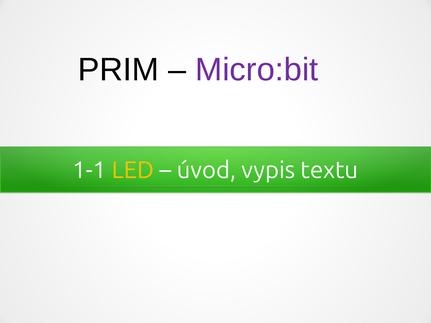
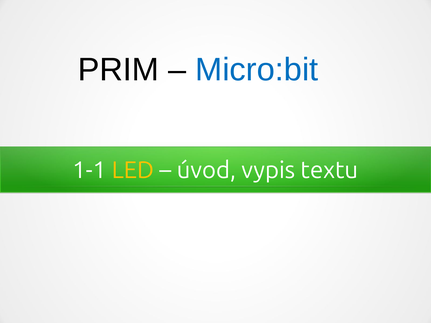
Micro:bit colour: purple -> blue (257, 70)
